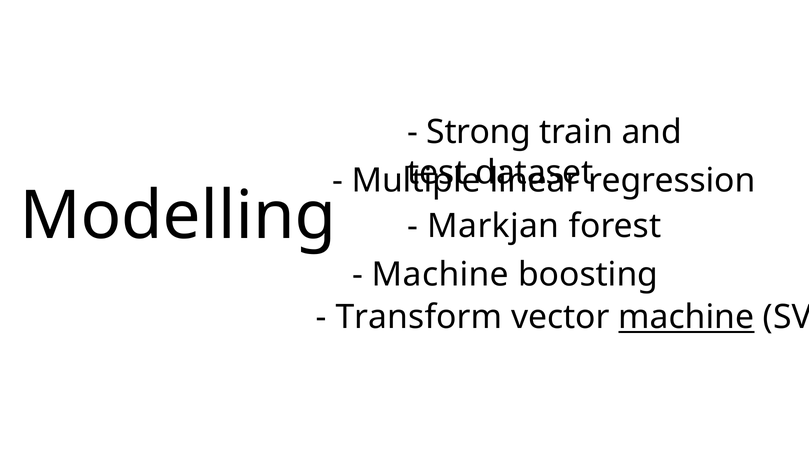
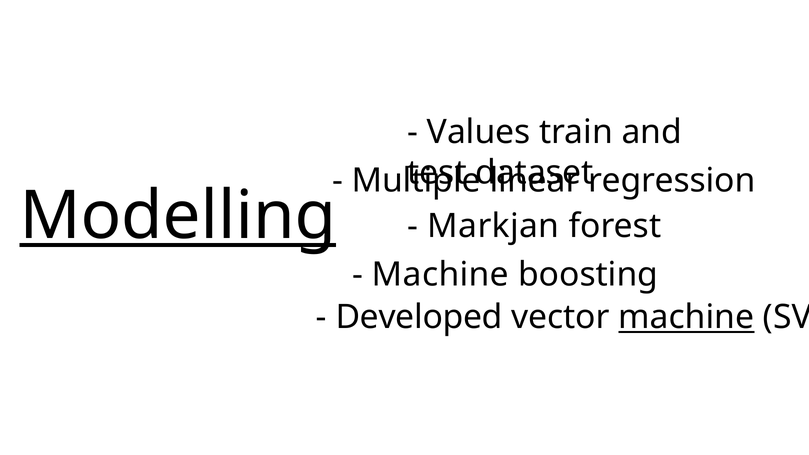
Strong: Strong -> Values (479, 132)
Modelling underline: none -> present (178, 216)
Transform: Transform -> Developed (419, 317)
